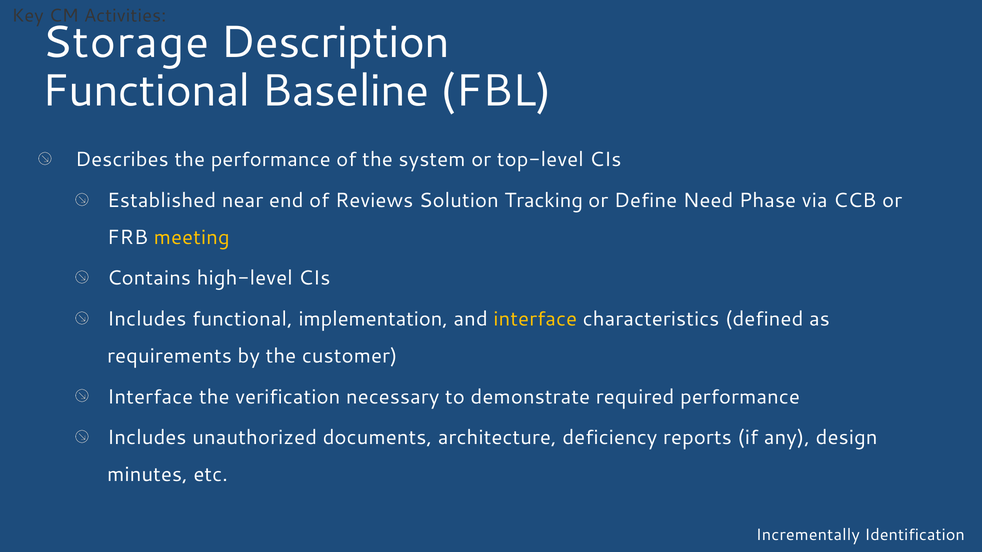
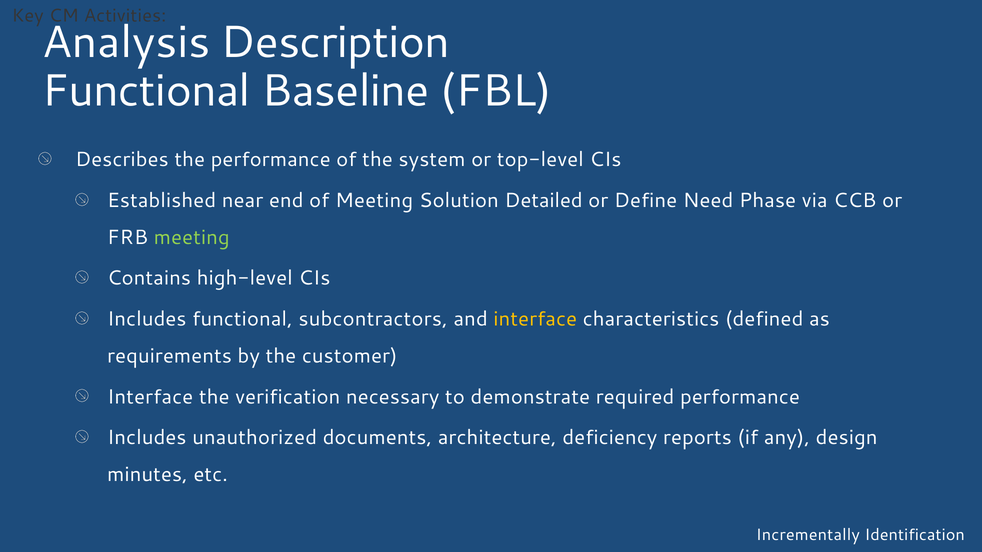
Storage: Storage -> Analysis (126, 42)
of Reviews: Reviews -> Meeting (374, 201)
Tracking: Tracking -> Detailed (544, 201)
meeting colour: yellow -> light green (192, 238)
implementation: implementation -> subcontractors (373, 319)
